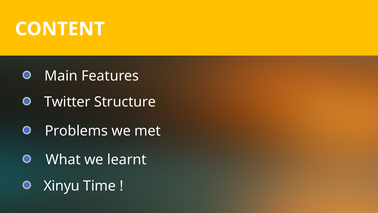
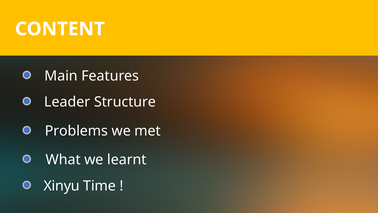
Twitter: Twitter -> Leader (67, 102)
